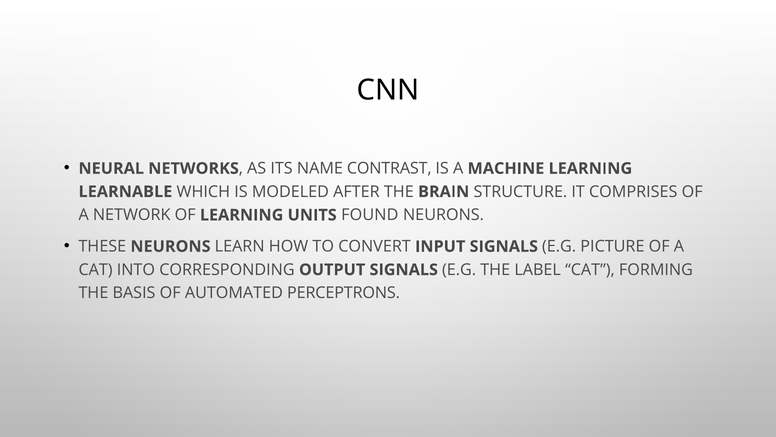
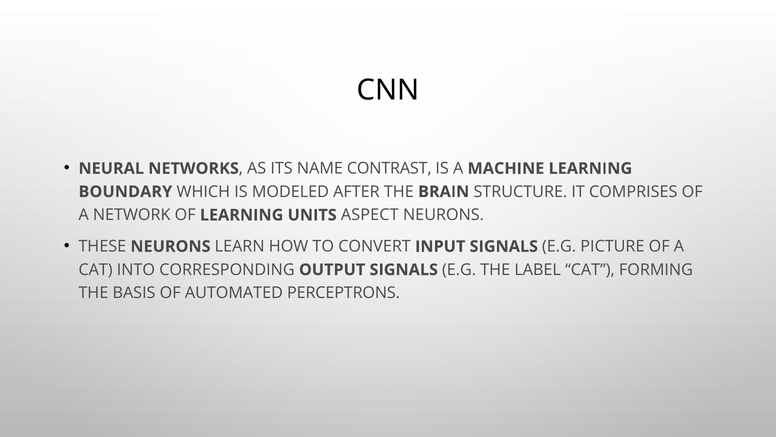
LEARNABLE: LEARNABLE -> BOUNDARY (125, 192)
FOUND: FOUND -> ASPECT (370, 215)
